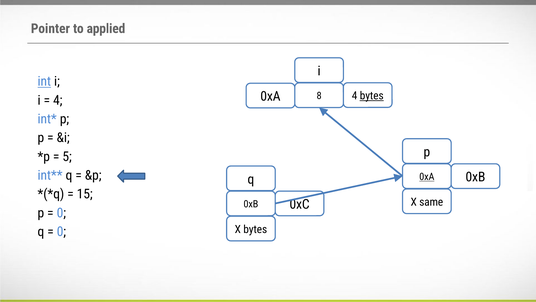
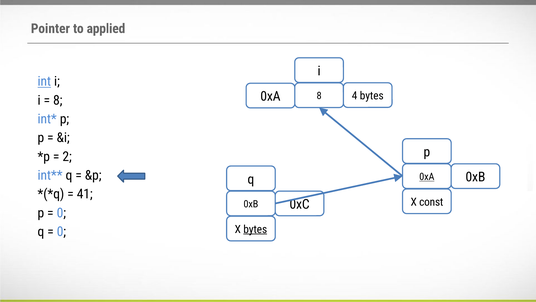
bytes underline: present -> none (372, 96)
4: 4 -> 8 (58, 100)
5: 5 -> 2 (67, 156)
15: 15 -> 41 (85, 194)
same: same -> const (431, 202)
bytes underline: none -> present (255, 229)
